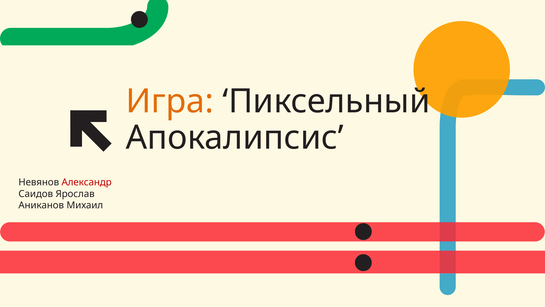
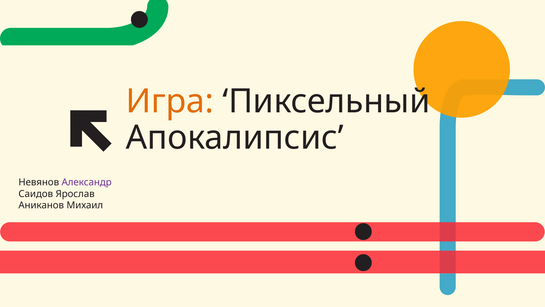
Александр colour: red -> purple (87, 182)
